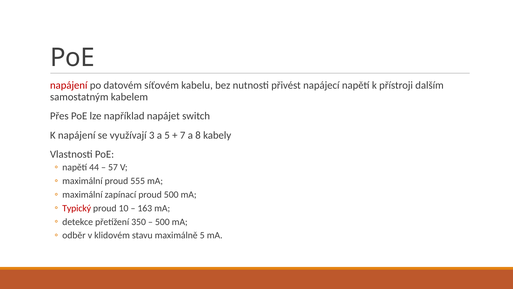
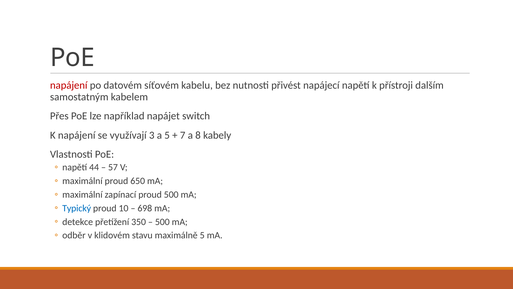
555: 555 -> 650 (138, 181)
Typický colour: red -> blue (77, 208)
163: 163 -> 698 (145, 208)
